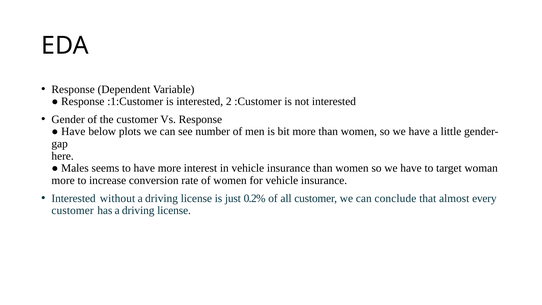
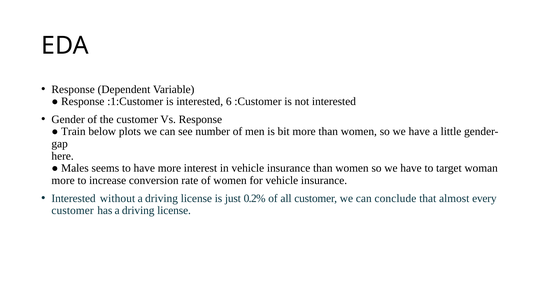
2: 2 -> 6 (229, 101)
Have: Have -> Train (73, 132)
